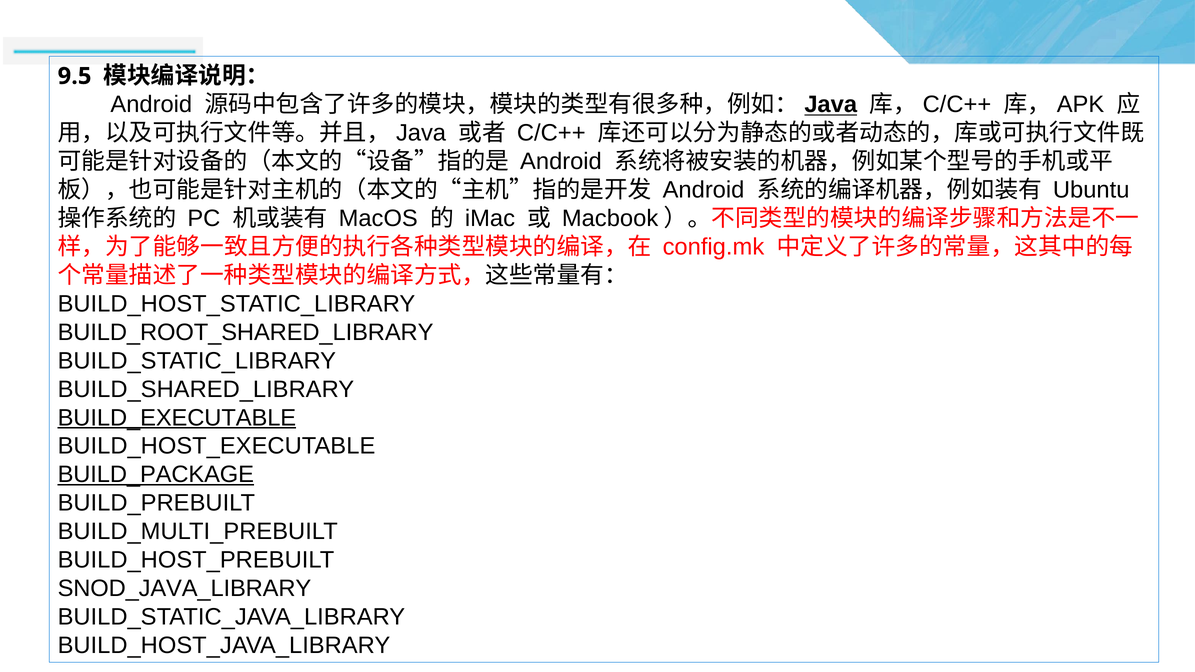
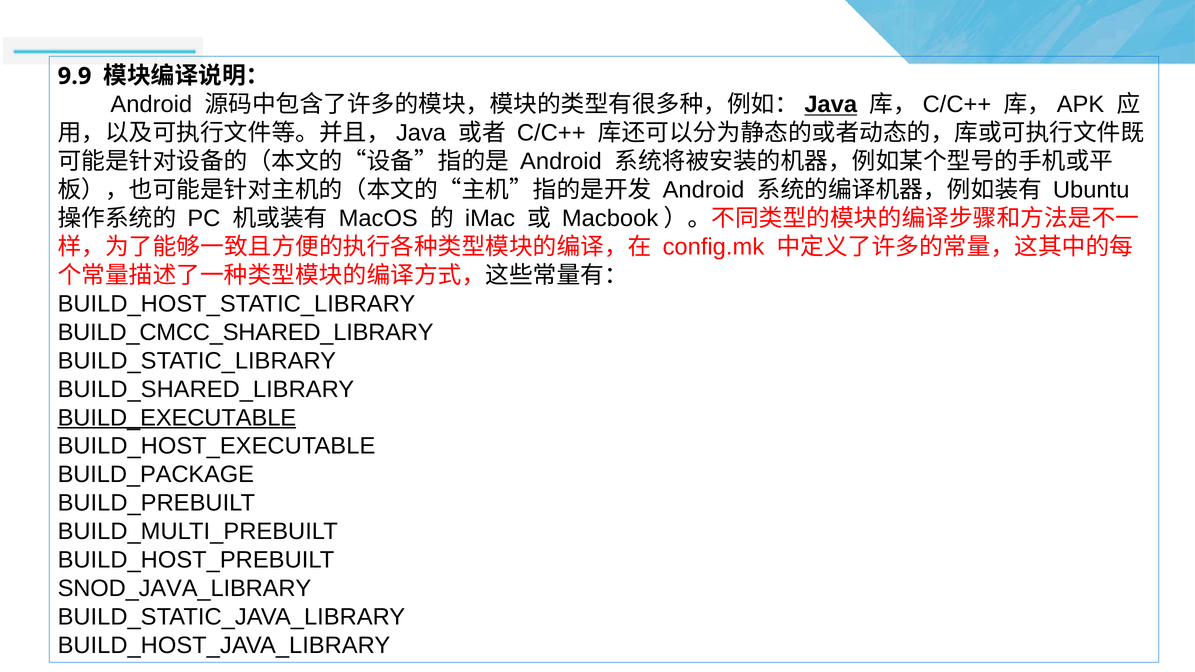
9.5: 9.5 -> 9.9 (75, 76)
BUILD_ROOT_SHARED_LIBRARY: BUILD_ROOT_SHARED_LIBRARY -> BUILD_CMCC_SHARED_LIBRARY (246, 332)
BUILD_PACKAGE underline: present -> none (156, 475)
